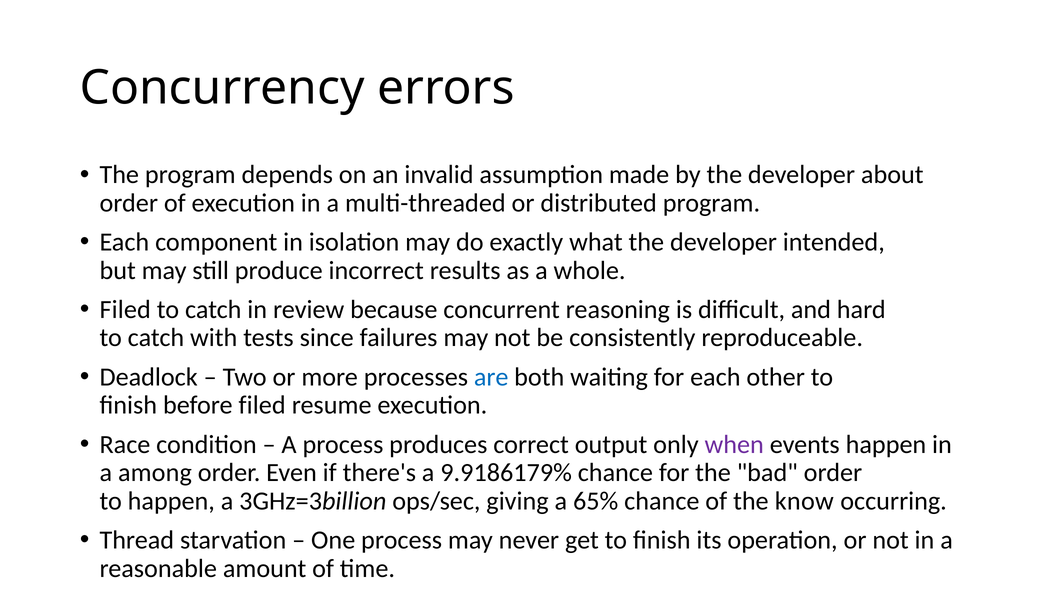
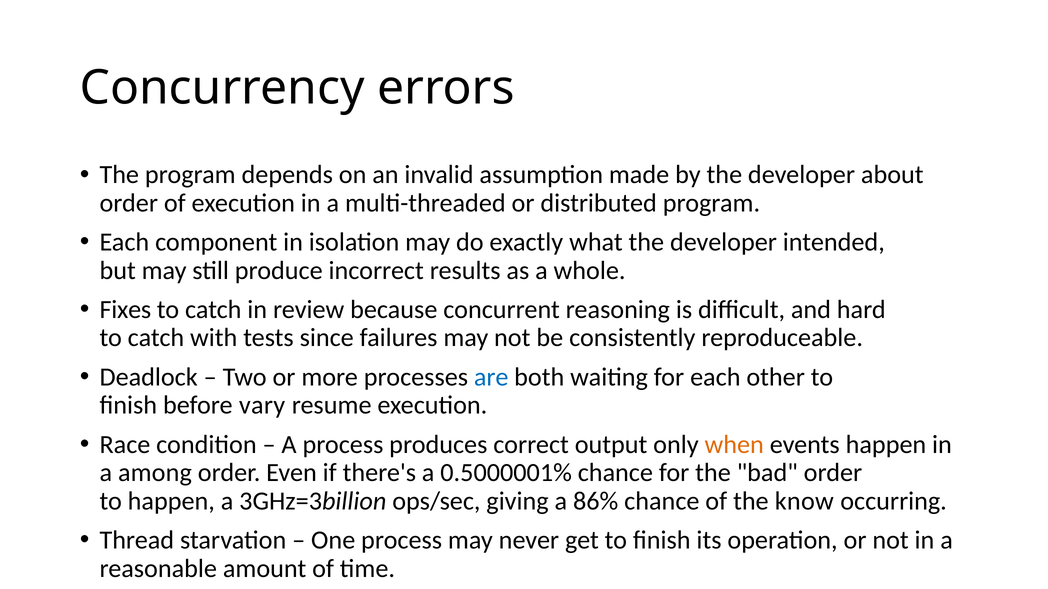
Filed: Filed -> Fixes (125, 310)
before filed: filed -> vary (262, 406)
when colour: purple -> orange (734, 445)
9.9186179%: 9.9186179% -> 0.5000001% (506, 473)
65%: 65% -> 86% (596, 501)
